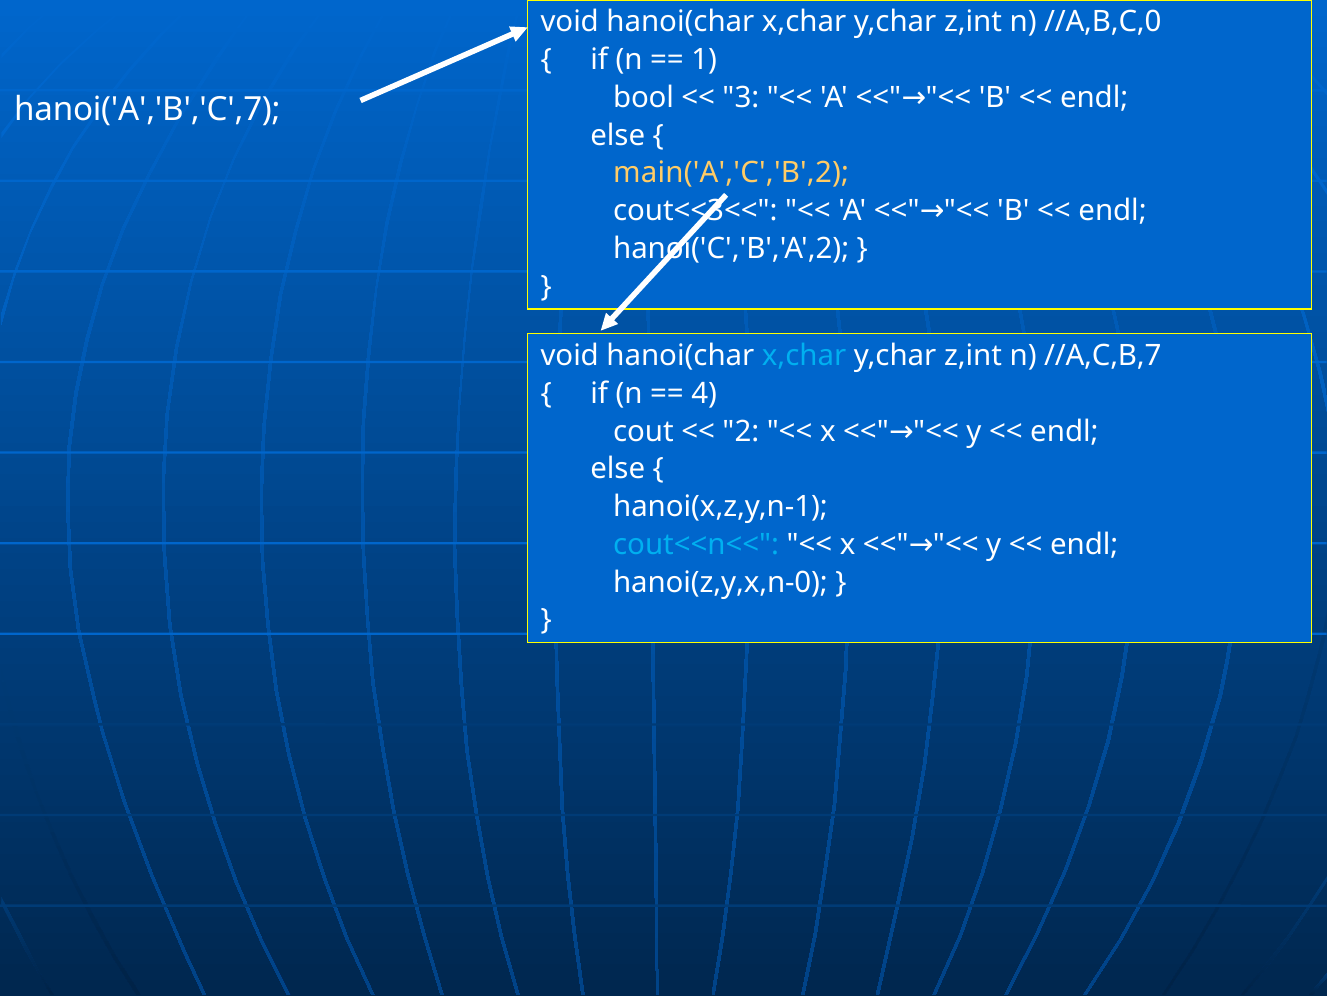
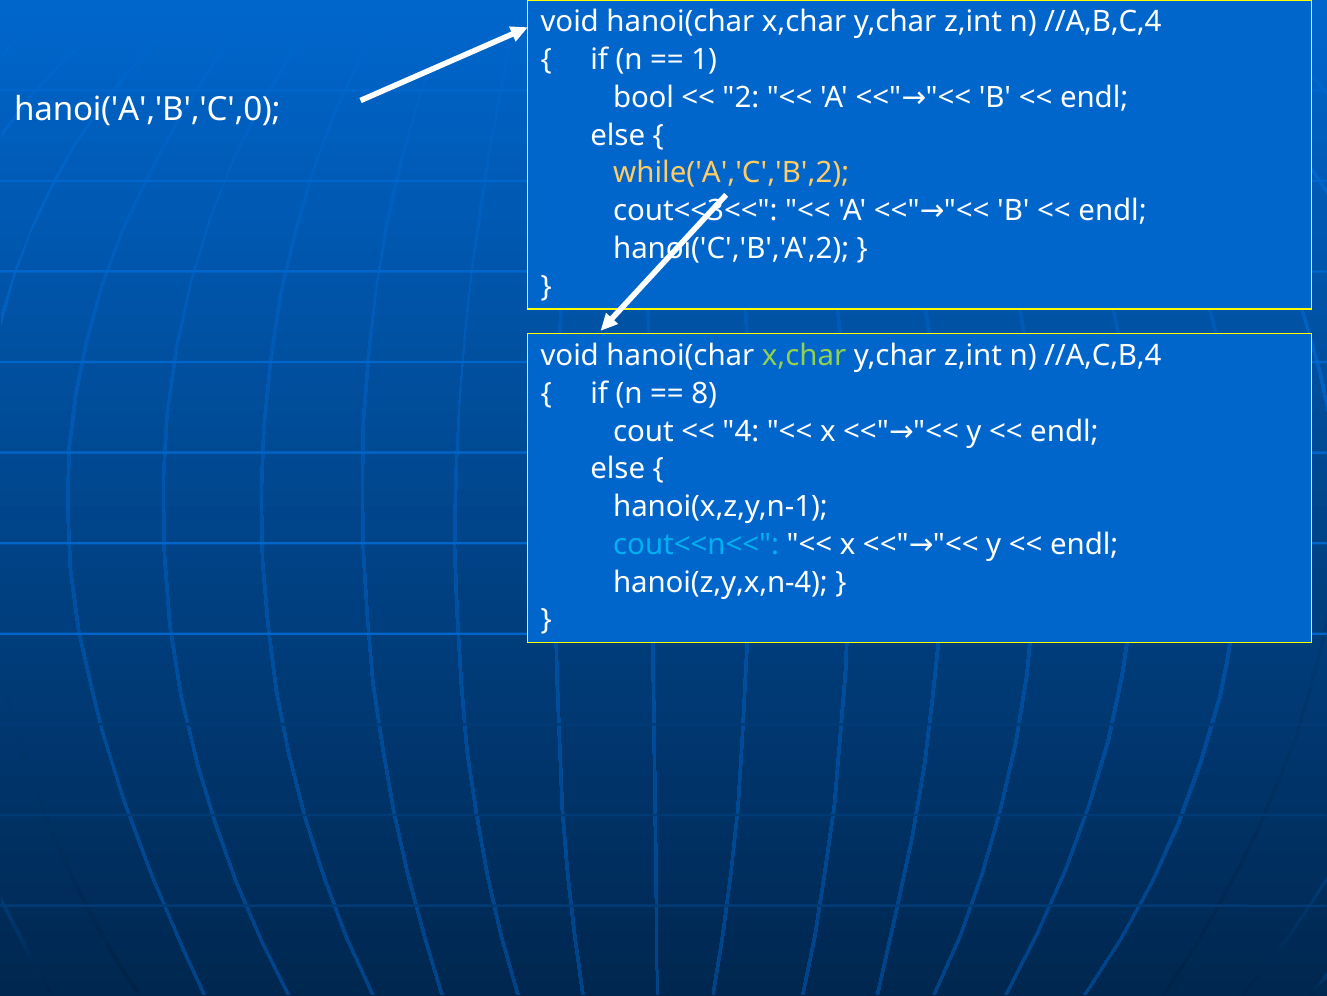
//A,B,C,0: //A,B,C,0 -> //A,B,C,4 (1103, 22)
3: 3 -> 2 (741, 98)
hanoi('A','B','C',7: hanoi('A','B','C',7 -> hanoi('A','B','C',0 (147, 110)
main('A','C','B',2: main('A','C','B',2 -> while('A','C','B',2 (731, 173)
x,char colour: light blue -> light green (804, 356)
//A,C,B,7: //A,C,B,7 -> //A,C,B,4 (1103, 356)
4: 4 -> 8 (704, 393)
2: 2 -> 4 (741, 431)
hanoi(z,y,x,n-0: hanoi(z,y,x,n-0 -> hanoi(z,y,x,n-4 (720, 582)
